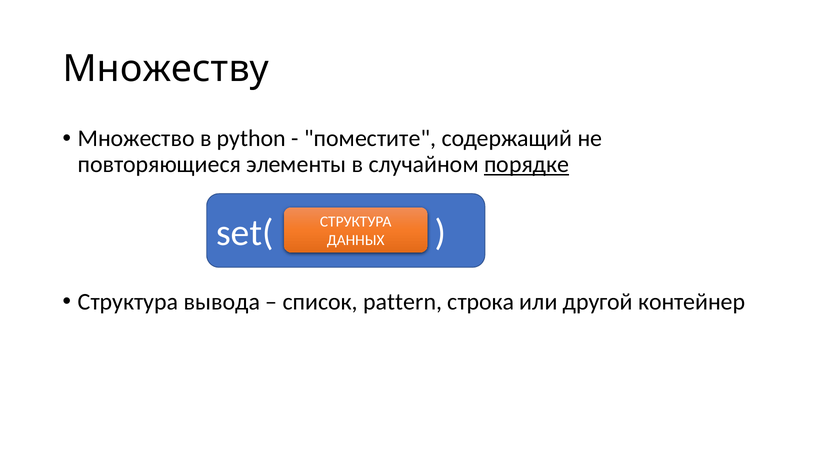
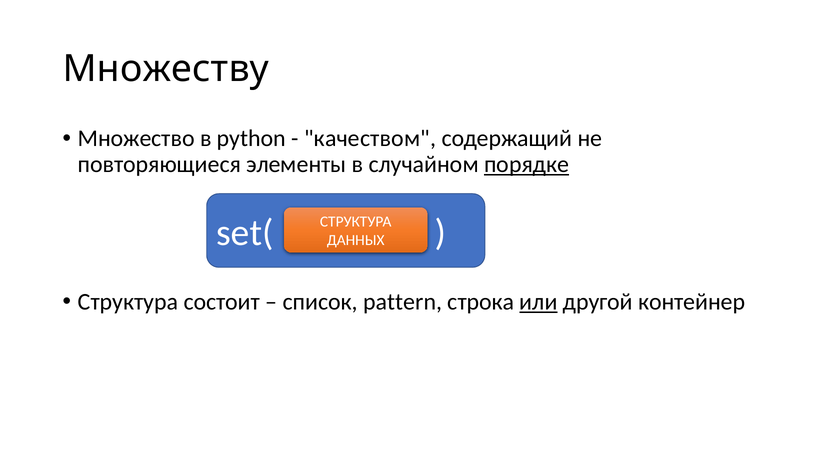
поместите: поместите -> качеством (370, 139)
вывода: вывода -> состоит (222, 302)
или underline: none -> present (538, 302)
